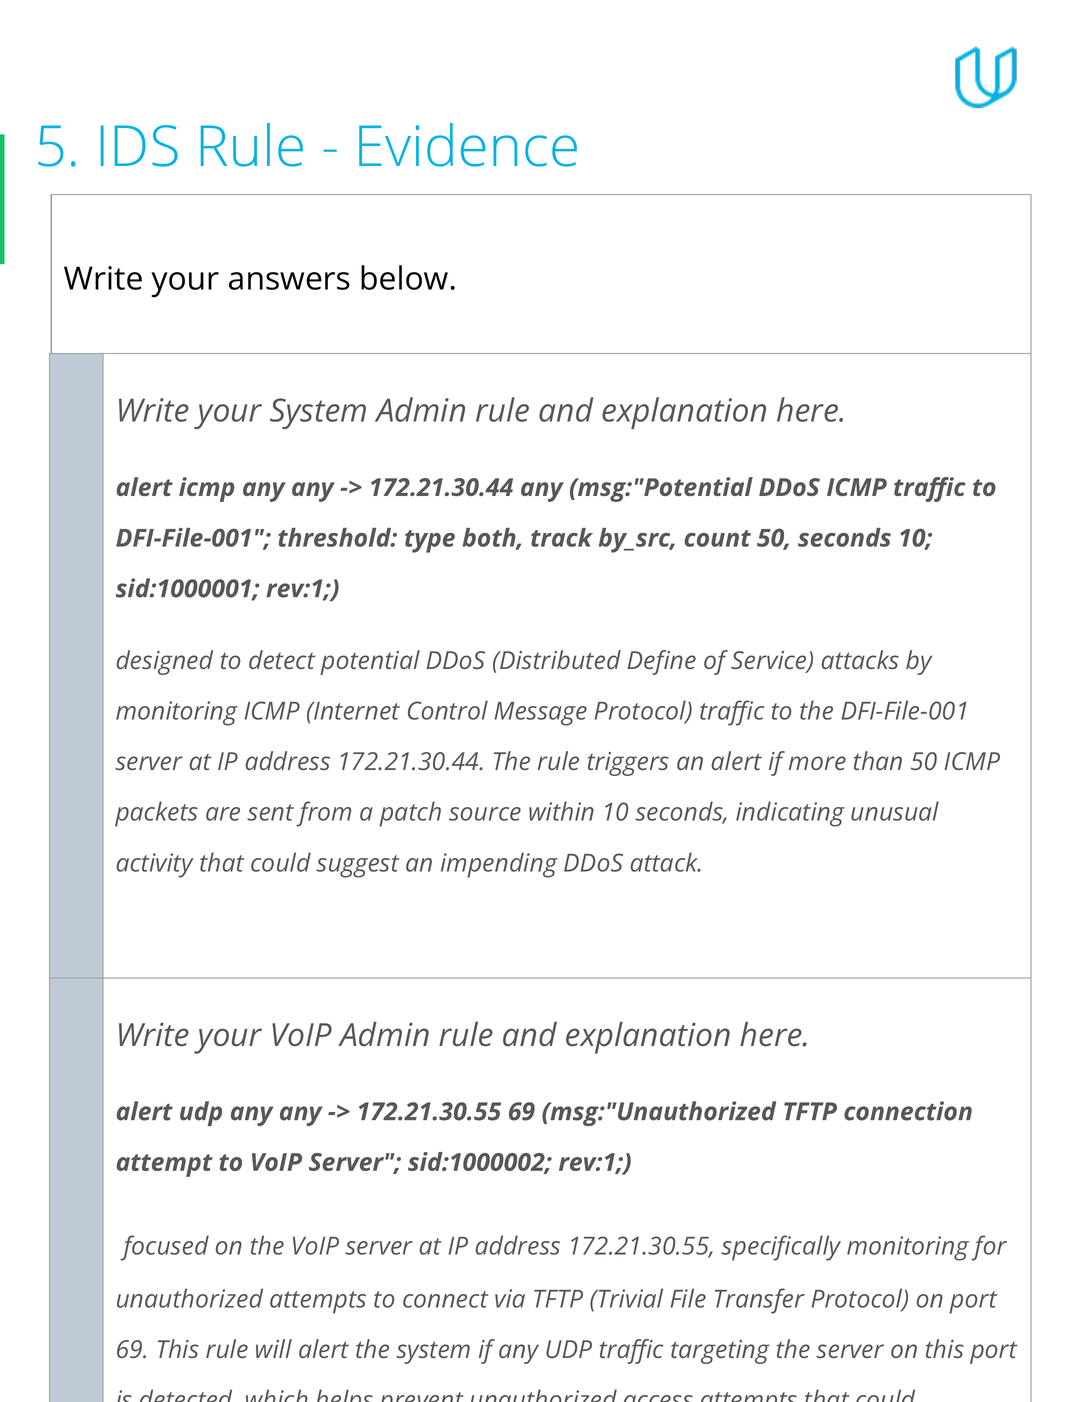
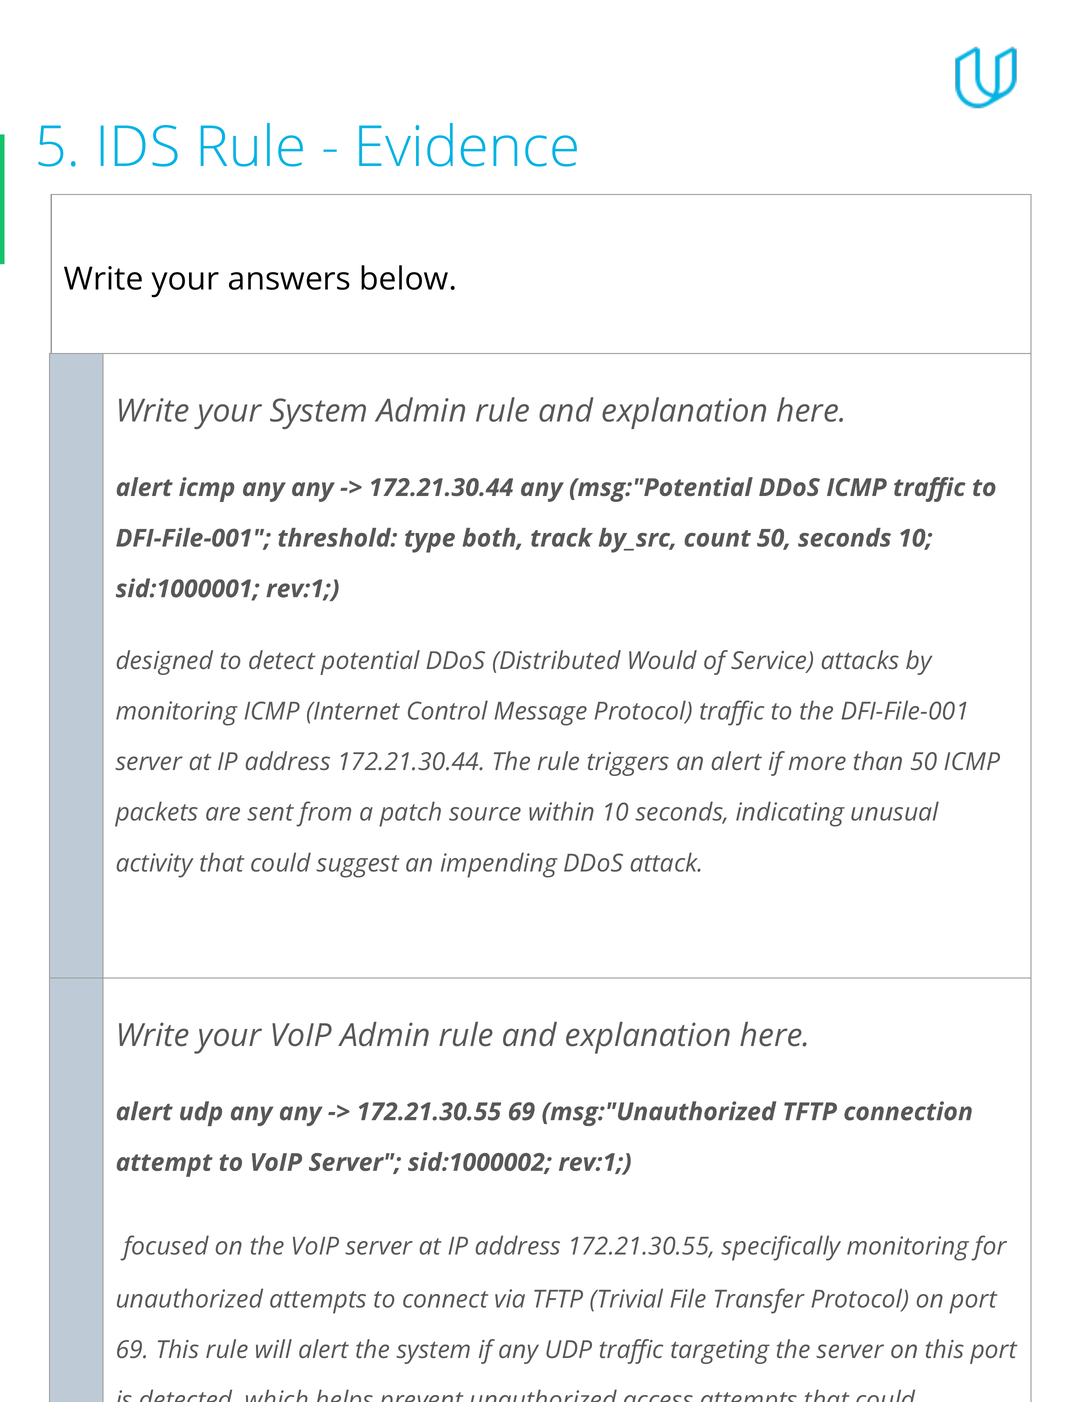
Define: Define -> Would (662, 661)
